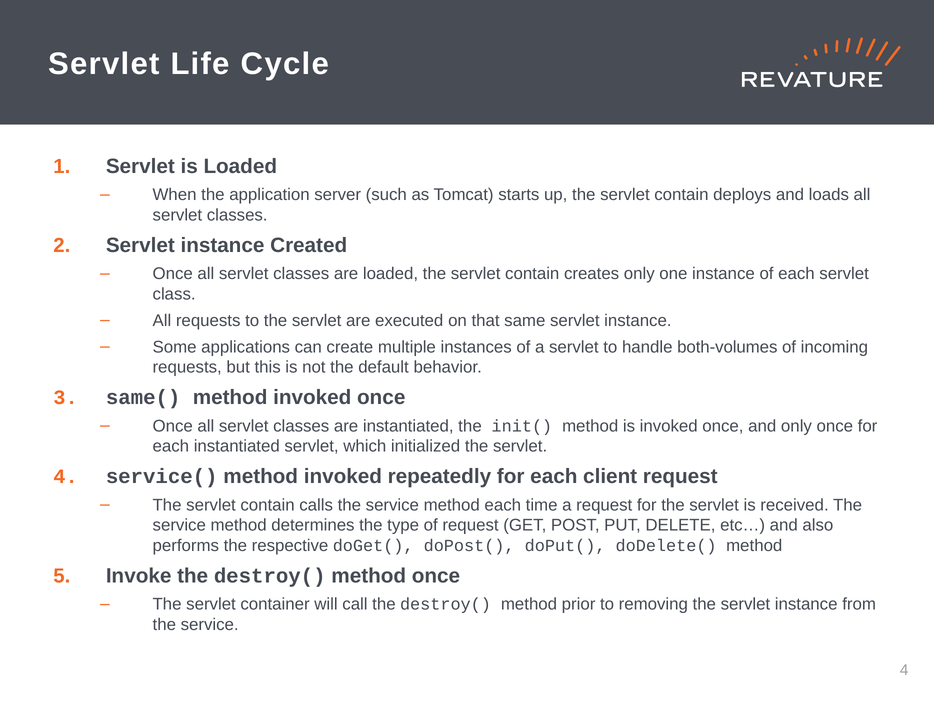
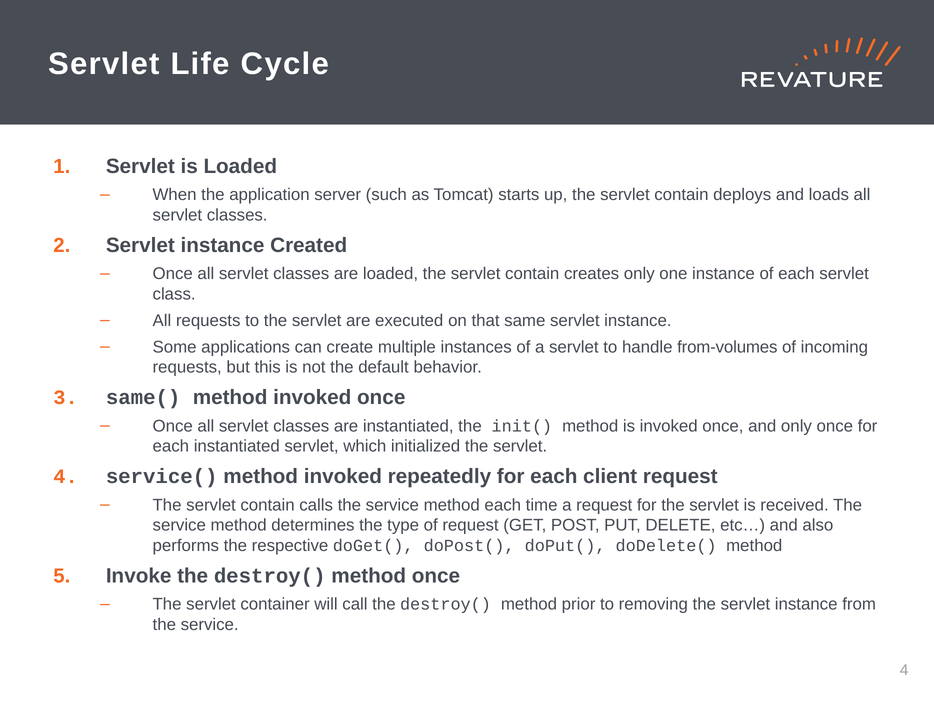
both-volumes: both-volumes -> from-volumes (727, 347)
